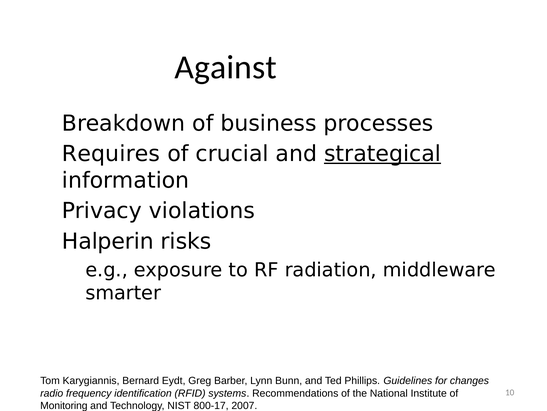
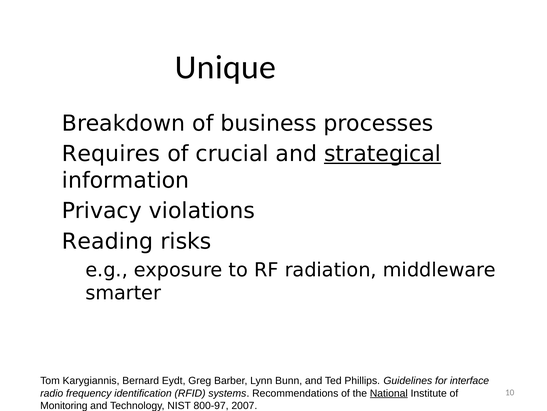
Against: Against -> Unique (226, 67)
Halperin: Halperin -> Reading (108, 241)
changes: changes -> interface (469, 380)
National underline: none -> present (389, 393)
800-17: 800-17 -> 800-97 (211, 405)
